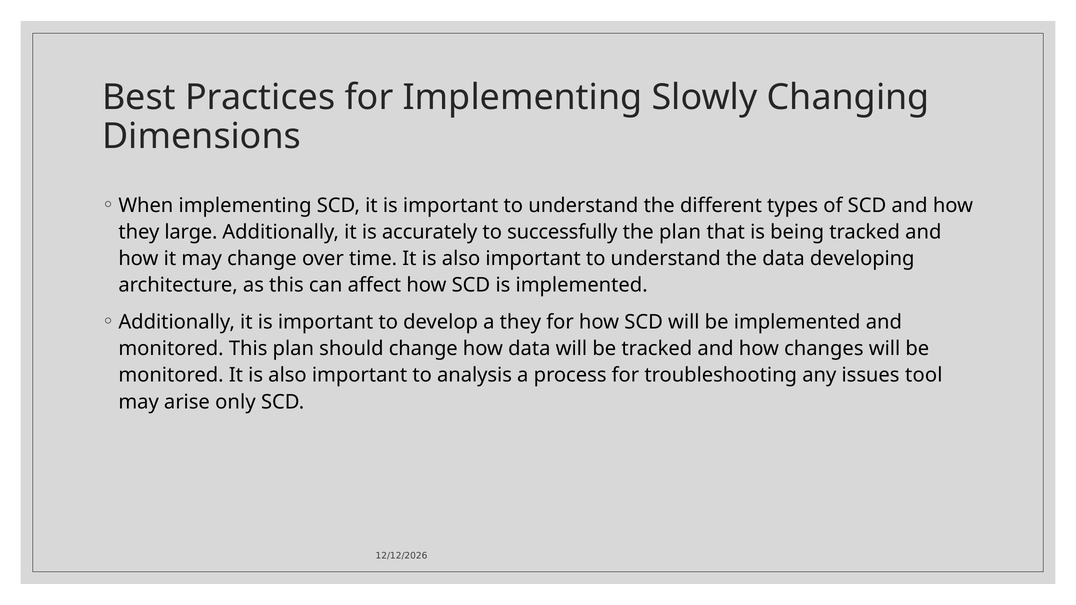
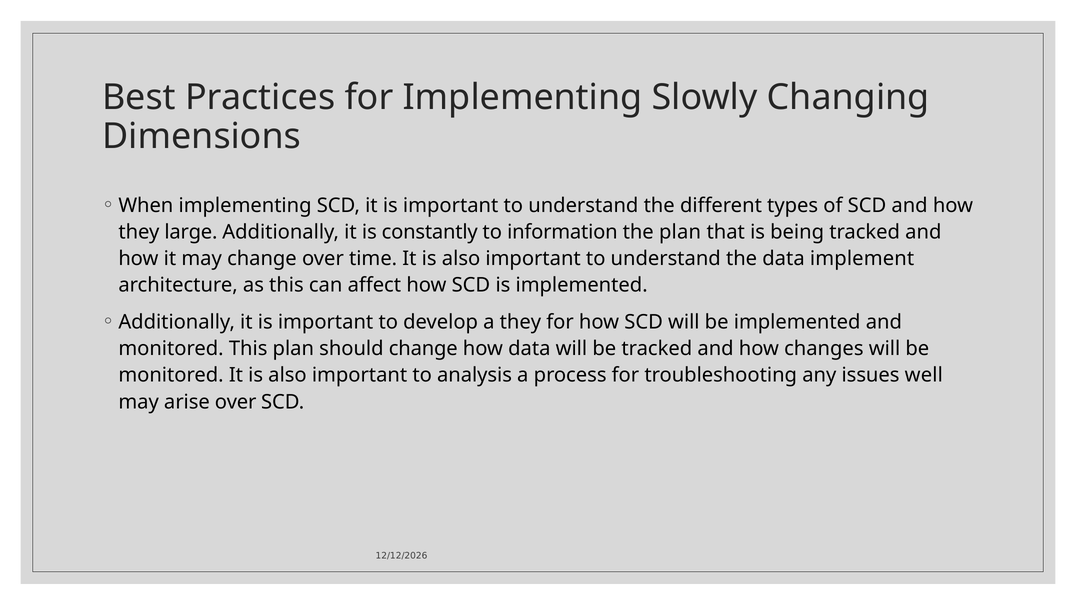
accurately: accurately -> constantly (430, 232)
successfully: successfully -> information (562, 232)
developing: developing -> implement (862, 259)
tool: tool -> well (924, 375)
arise only: only -> over (236, 402)
